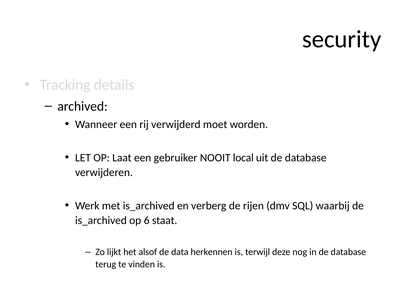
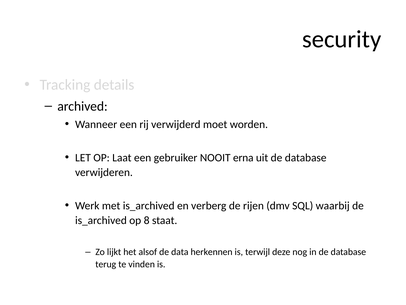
local: local -> erna (243, 158)
6: 6 -> 8 (147, 220)
